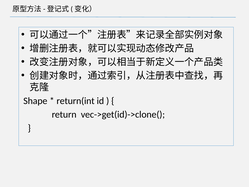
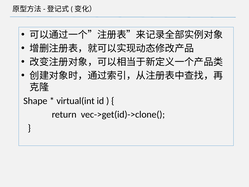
return(int: return(int -> virtual(int (76, 101)
